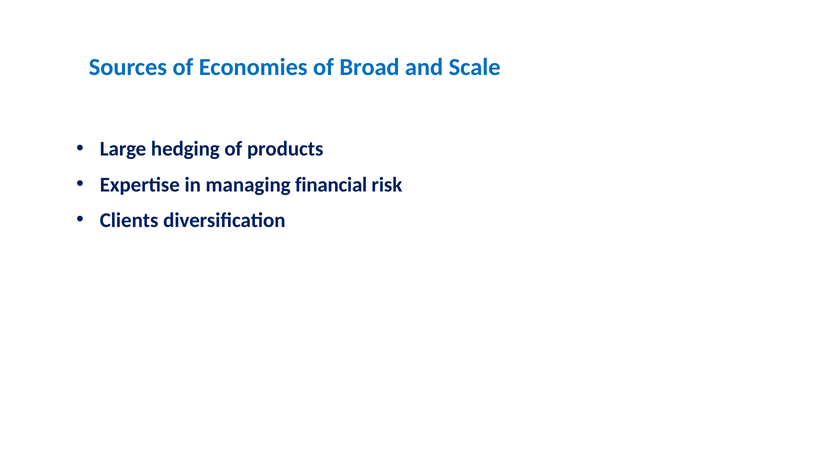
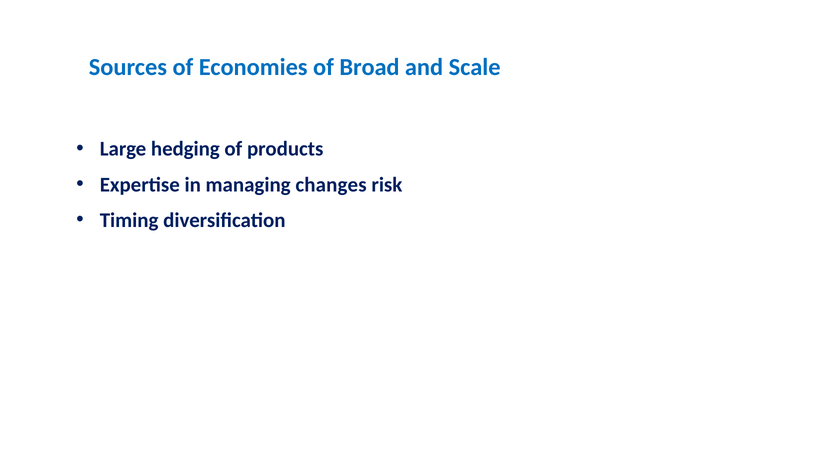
financial: financial -> changes (331, 185)
Clients: Clients -> Timing (129, 220)
